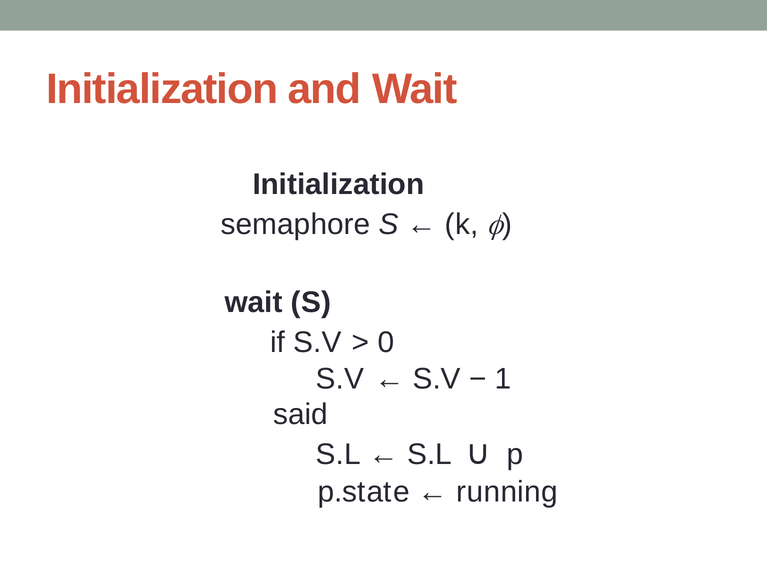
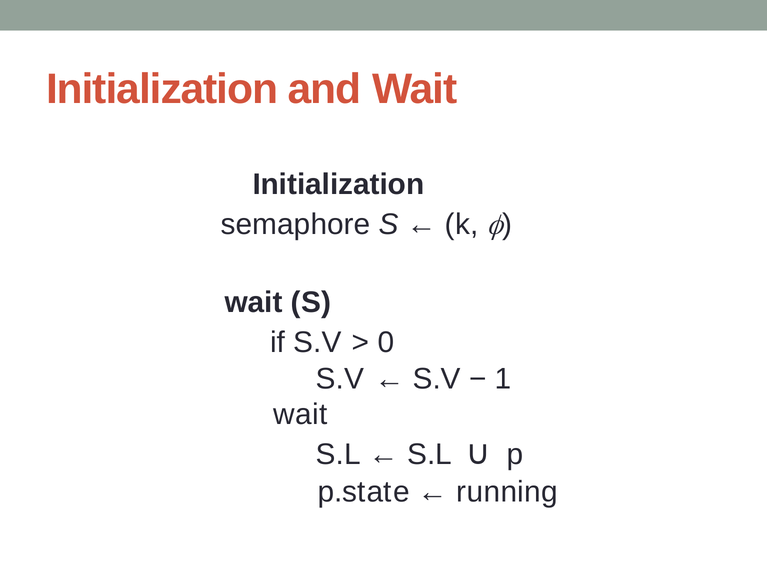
said: said -> wait (300, 415)
